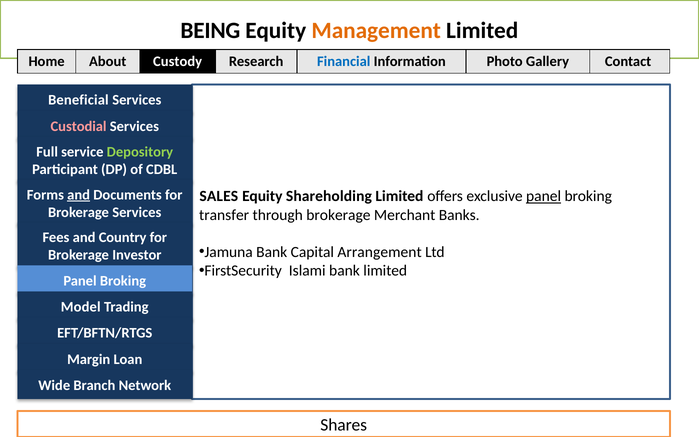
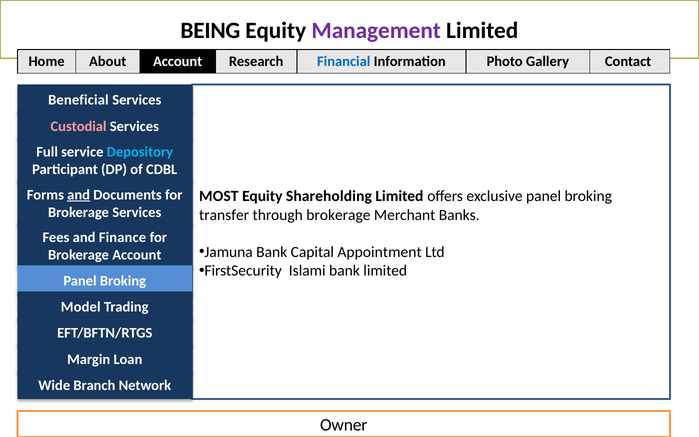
Management colour: orange -> purple (376, 31)
About Custody: Custody -> Account (178, 61)
Depository colour: light green -> light blue (140, 152)
SALES: SALES -> MOST (219, 196)
panel underline: present -> none (544, 196)
Country: Country -> Finance (122, 238)
Arrangement: Arrangement -> Appointment (380, 252)
Brokerage Investor: Investor -> Account (137, 255)
Shares: Shares -> Owner (344, 425)
